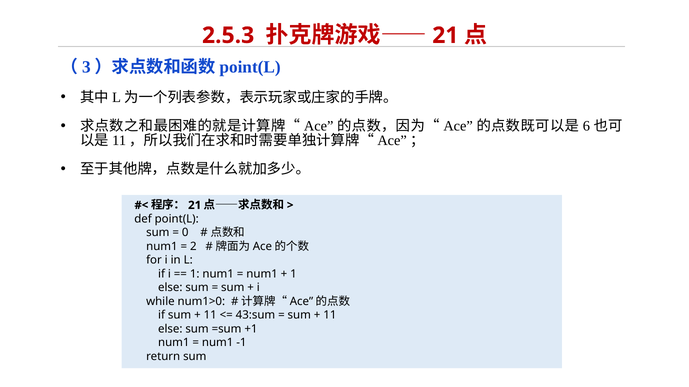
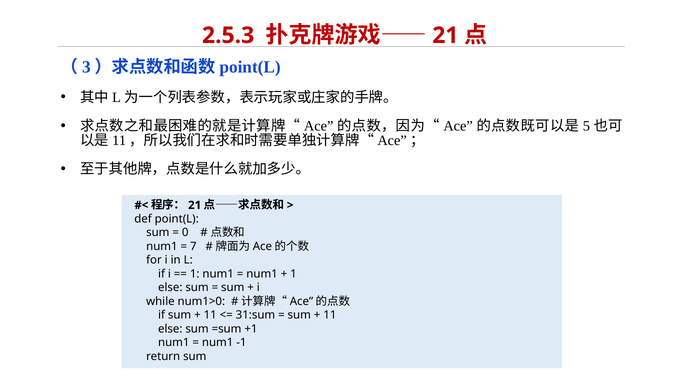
6: 6 -> 5 (586, 126)
2: 2 -> 7 (193, 247)
43:sum: 43:sum -> 31:sum (255, 316)
